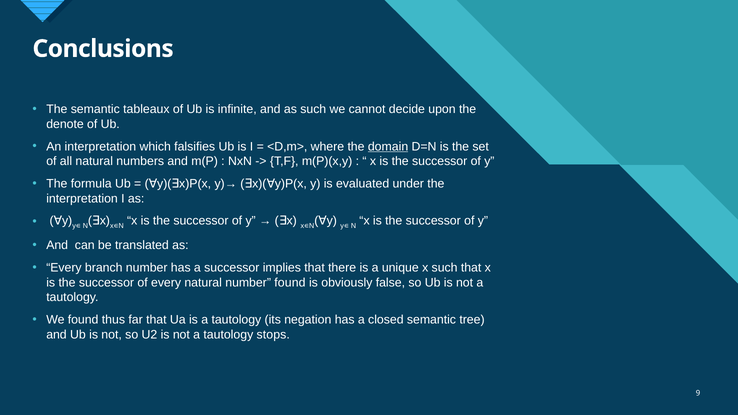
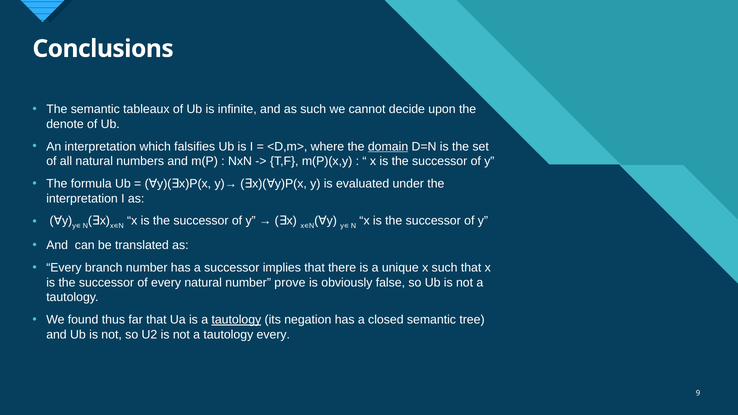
number found: found -> prove (290, 283)
tautology underline: none -> present (236, 320)
tautology stops: stops -> every (273, 335)
